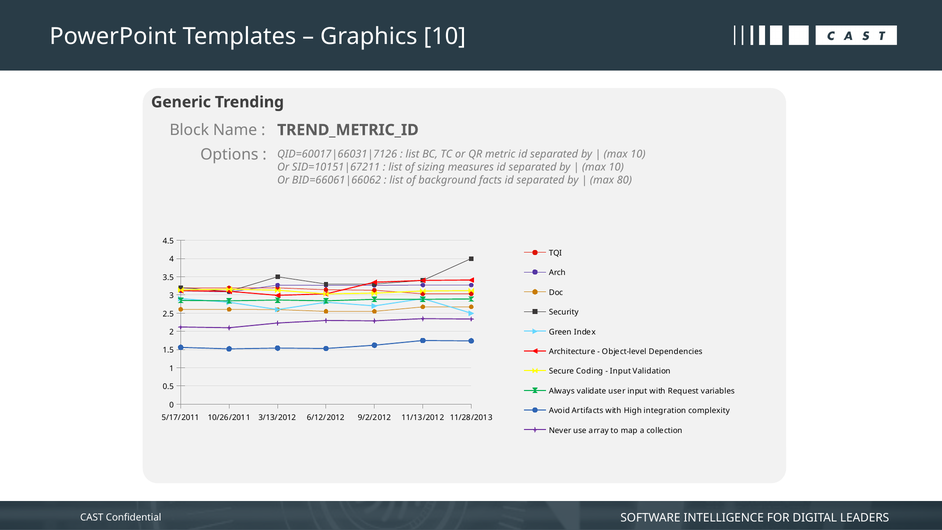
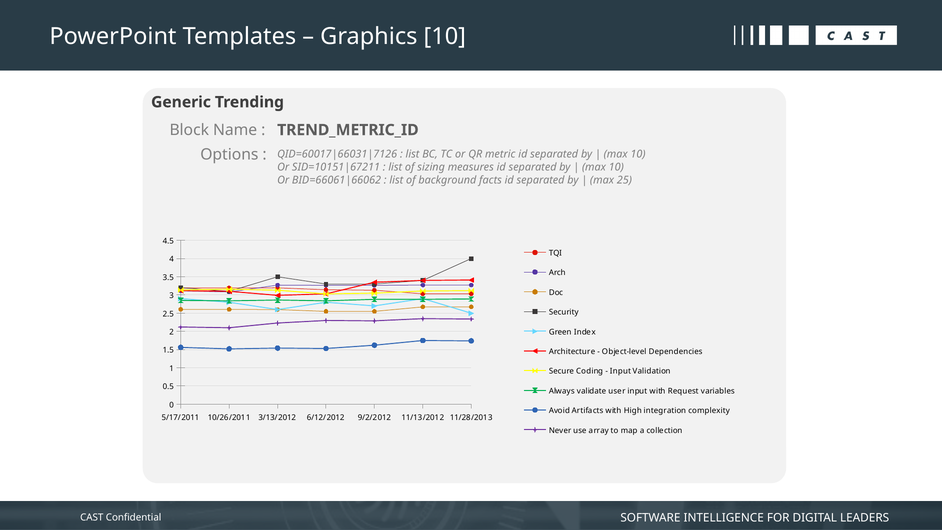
80: 80 -> 25 (624, 180)
